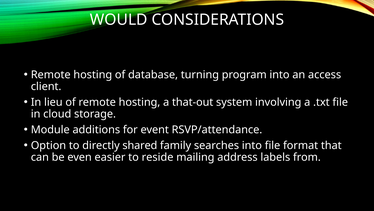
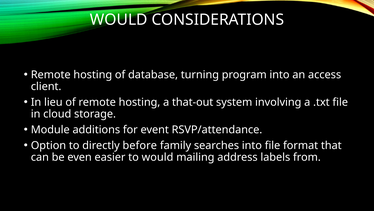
shared: shared -> before (140, 145)
to reside: reside -> would (158, 157)
